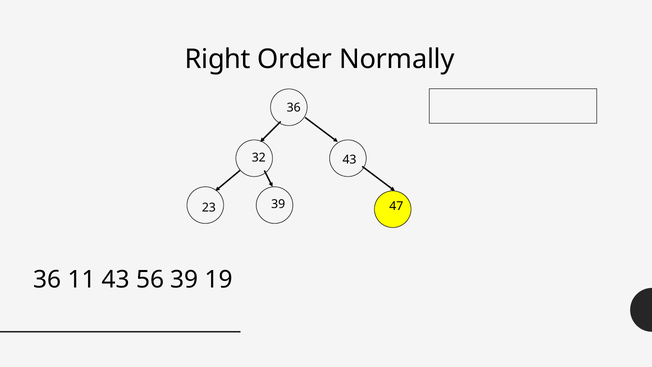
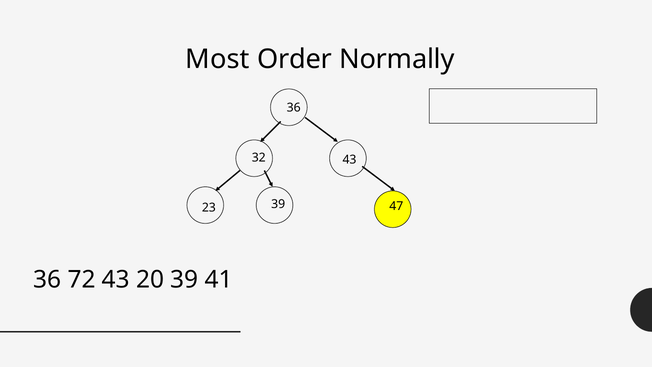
Right: Right -> Most (217, 59)
11: 11 -> 72 (82, 279)
56: 56 -> 20 (150, 279)
19: 19 -> 41 (219, 279)
